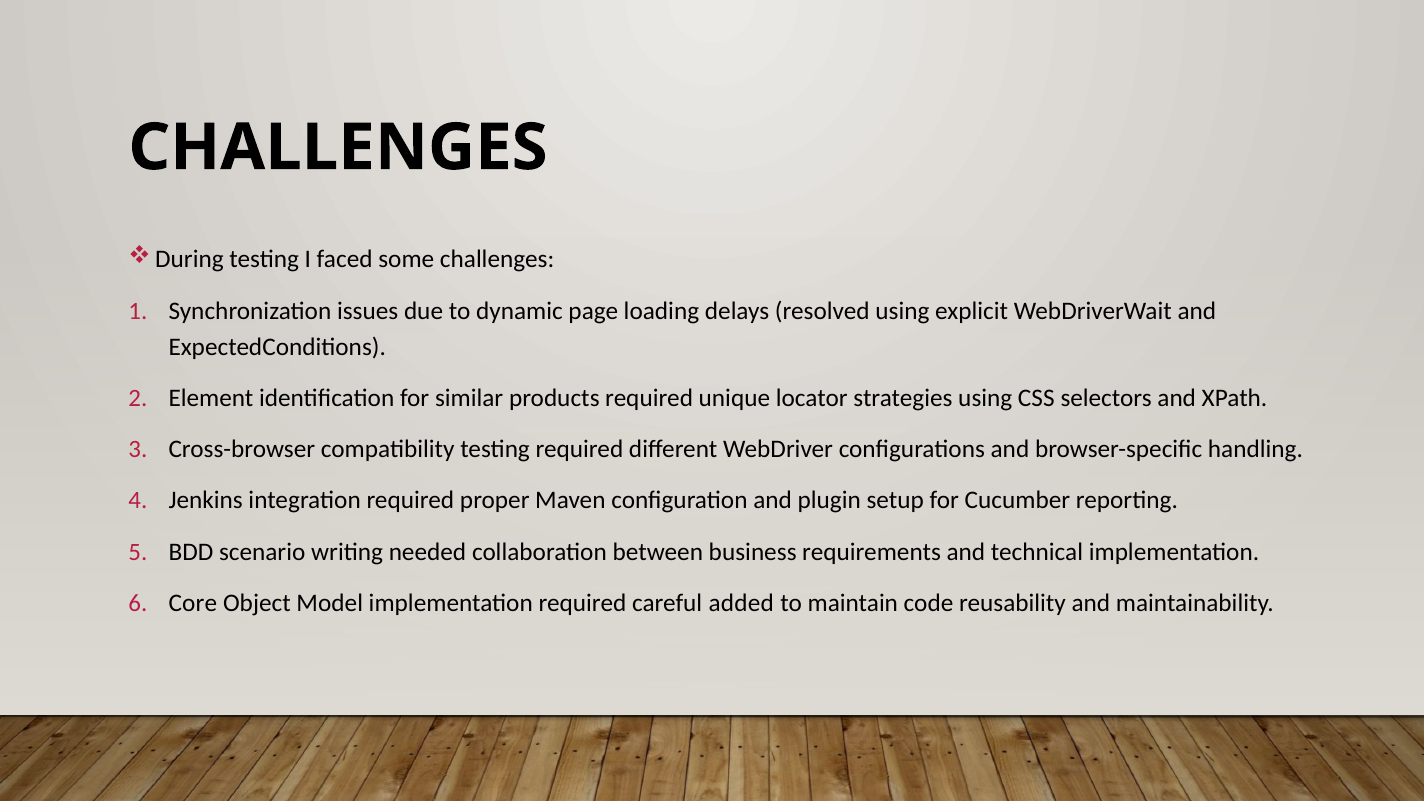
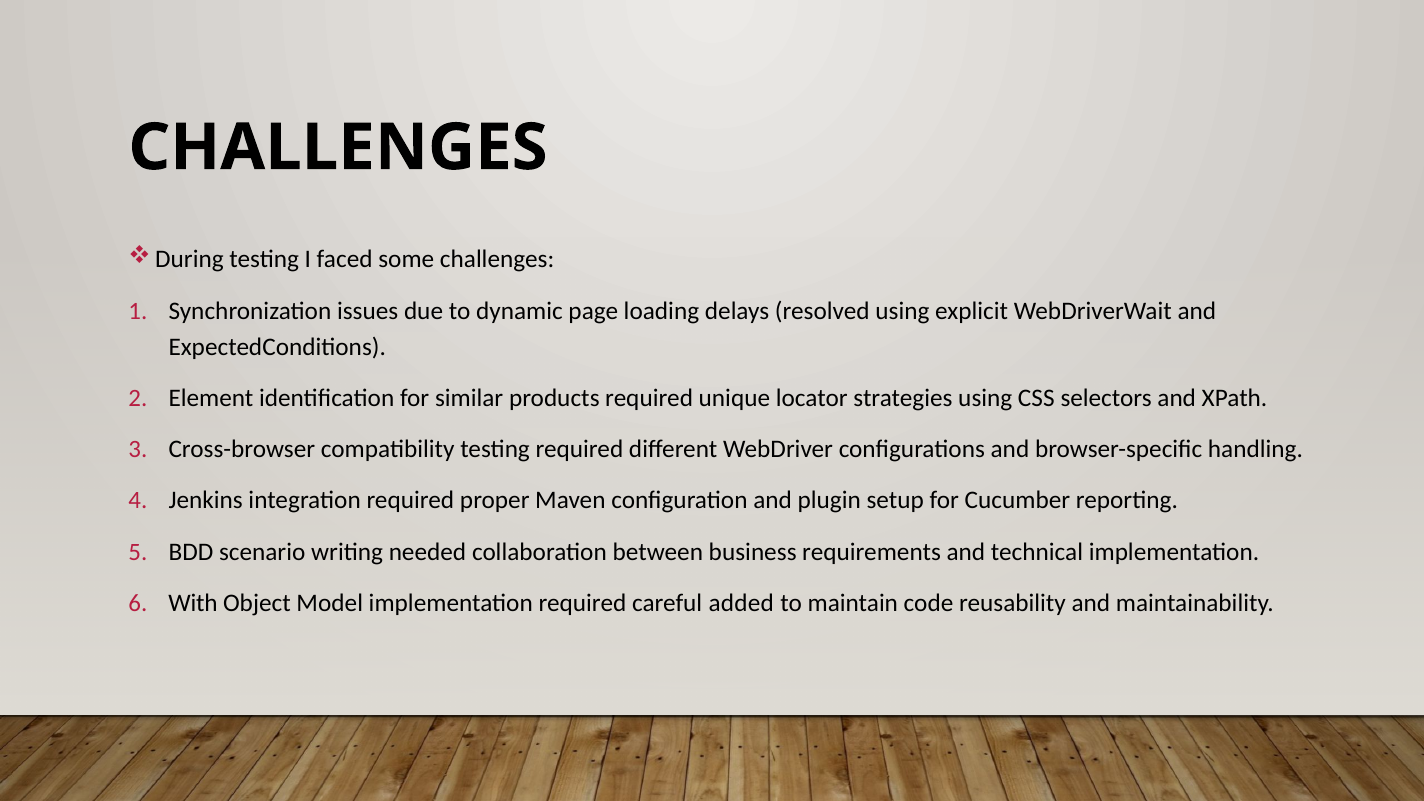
Core: Core -> With (193, 603)
